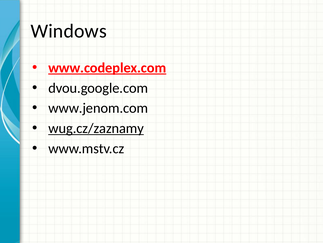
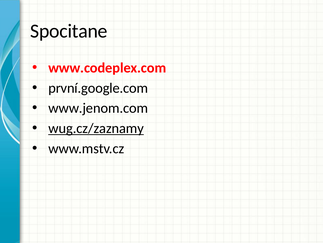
Windows: Windows -> Spocitane (69, 31)
www.codeplex.com underline: present -> none (107, 68)
dvou.google.com: dvou.google.com -> první.google.com (98, 88)
